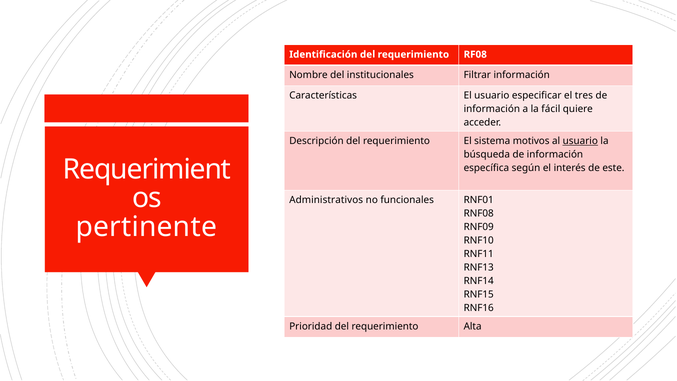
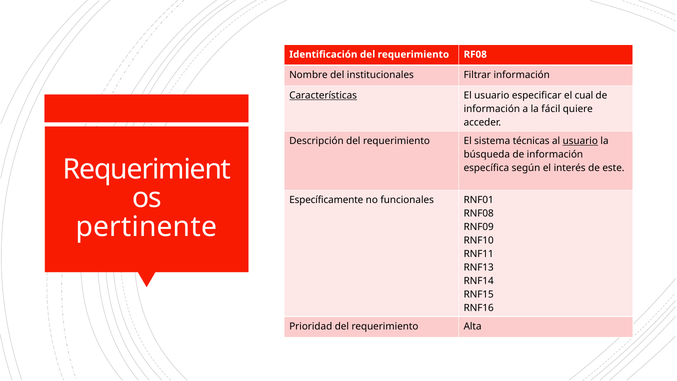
Características underline: none -> present (323, 96)
tres: tres -> cual (584, 96)
motivos: motivos -> técnicas (531, 141)
Administrativos: Administrativos -> Específicamente (326, 200)
